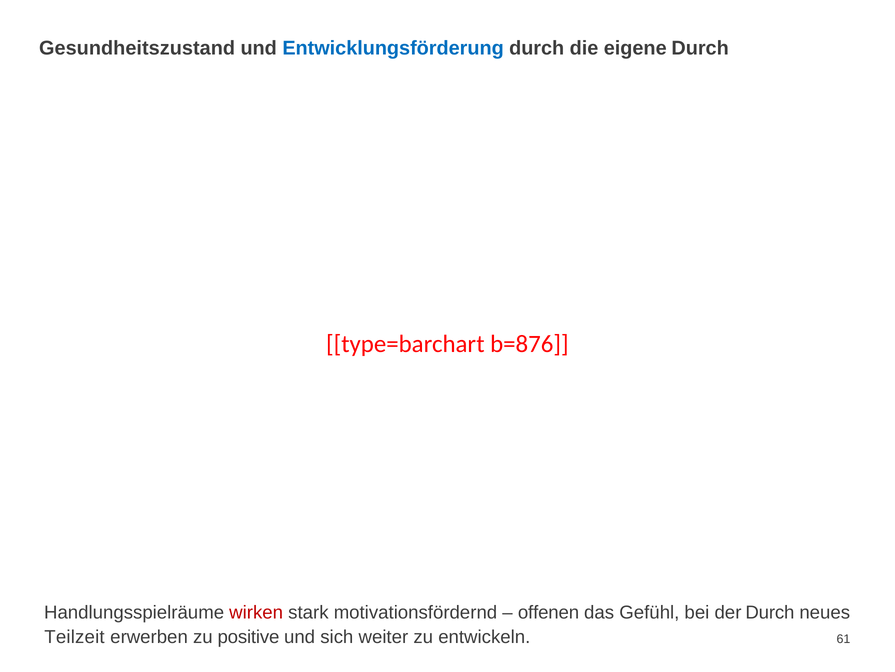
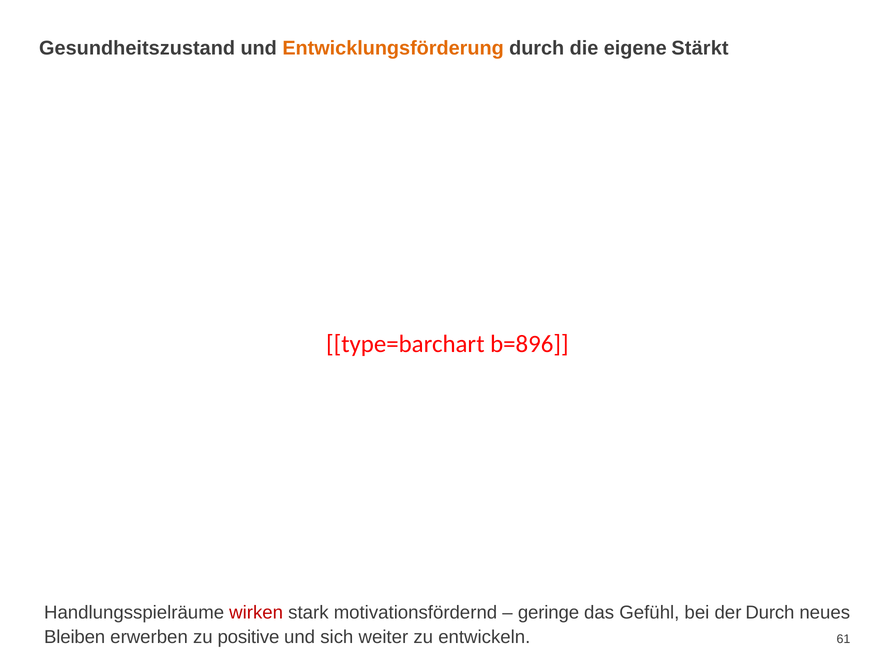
Entwicklungsförderung colour: blue -> orange (393, 48)
eigene Durch: Durch -> Stärkt (700, 48)
b=876: b=876 -> b=896 (529, 344)
offenen: offenen -> geringe (549, 612)
Teilzeit: Teilzeit -> Bleiben (75, 636)
